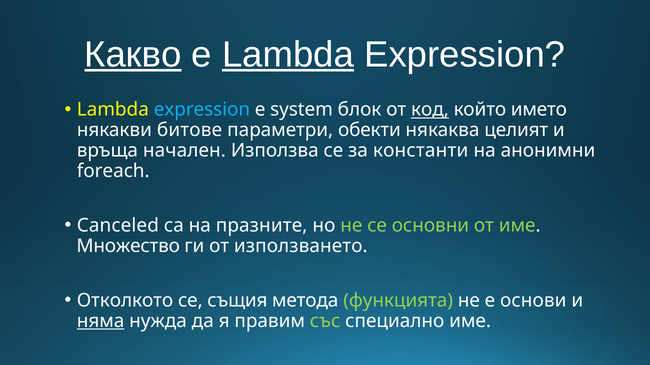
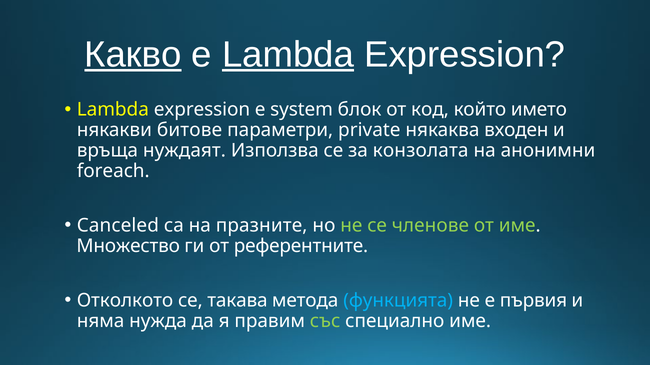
expression colour: light blue -> white (202, 110)
код underline: present -> none (430, 110)
обекти: обекти -> private (369, 130)
целият: целият -> входен (516, 130)
начален: начален -> нуждаят (184, 151)
константи: константи -> конзолата (421, 151)
основни: основни -> членове (430, 226)
използването: използването -> референтните (301, 246)
същия: същия -> такава (237, 301)
функцията colour: light green -> light blue (398, 301)
основи: основи -> първия (533, 301)
няма underline: present -> none (101, 321)
